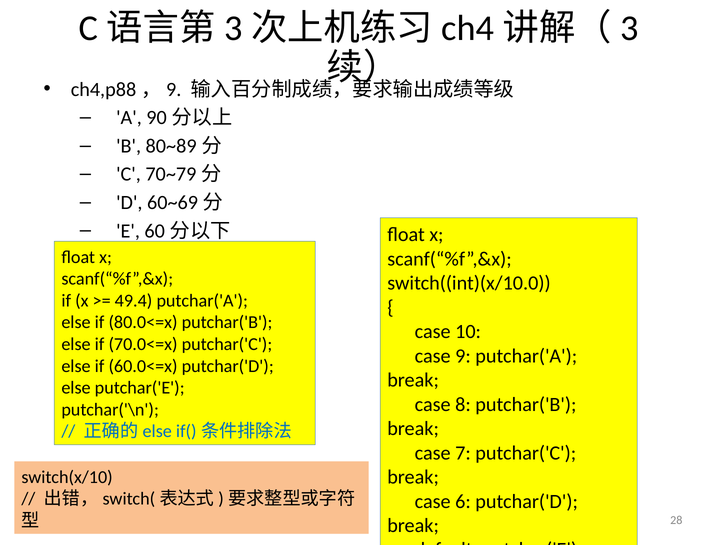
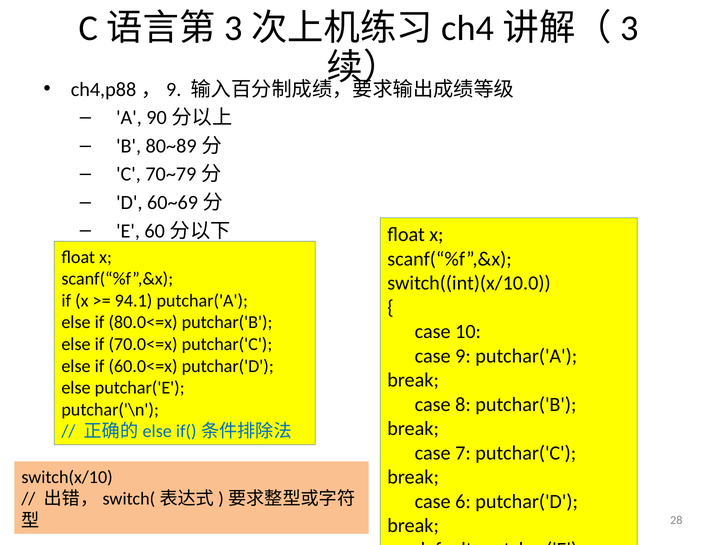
49.4: 49.4 -> 94.1 (134, 300)
